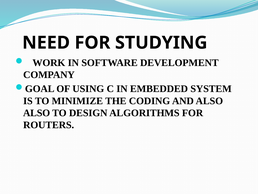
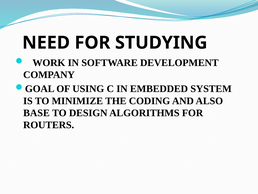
ALSO: ALSO -> BASE (36, 113)
